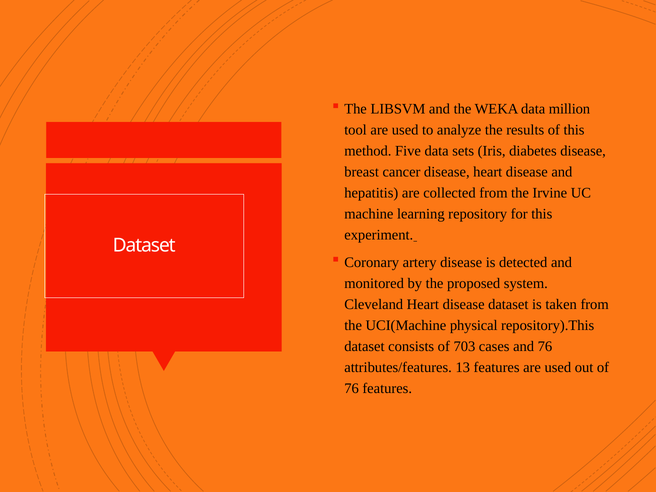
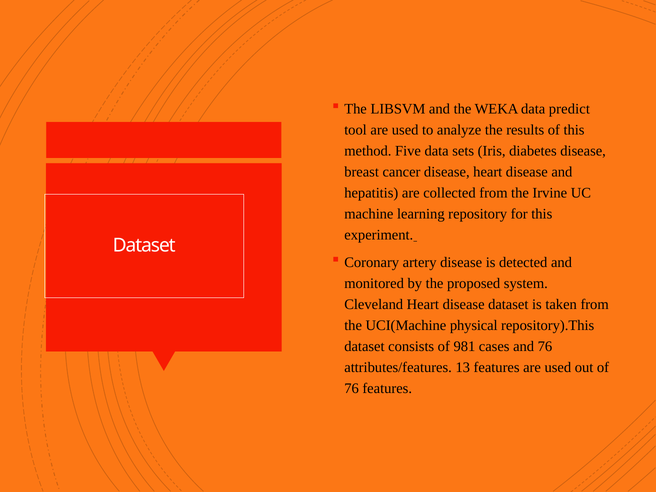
million: million -> predict (569, 109)
703: 703 -> 981 (464, 346)
